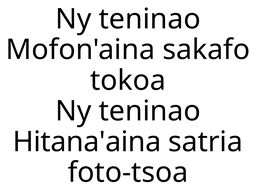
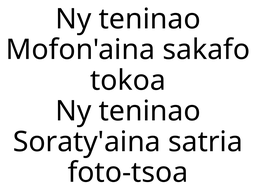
Hitana'aina: Hitana'aina -> Soraty'aina (87, 142)
